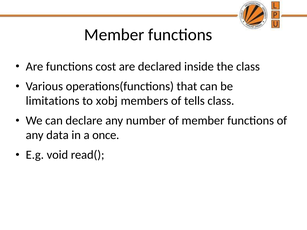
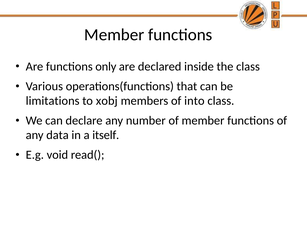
cost: cost -> only (106, 67)
tells: tells -> into (194, 101)
once: once -> itself (106, 135)
